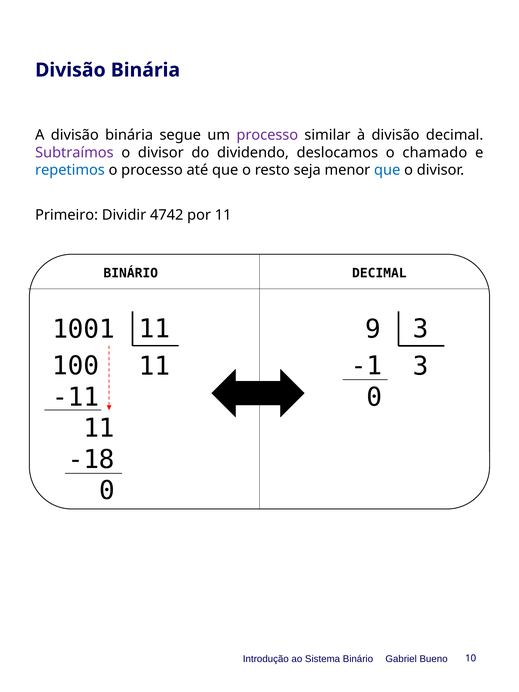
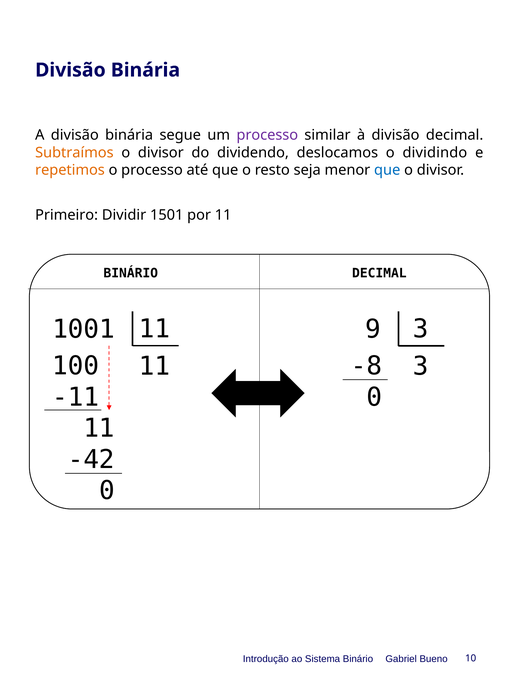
Subtraímos colour: purple -> orange (74, 153)
chamado: chamado -> dividindo (435, 153)
repetimos colour: blue -> orange (70, 170)
4742: 4742 -> 1501 (167, 215)
-1: -1 -> -8 (367, 366)
-18: -18 -> -42 (91, 460)
